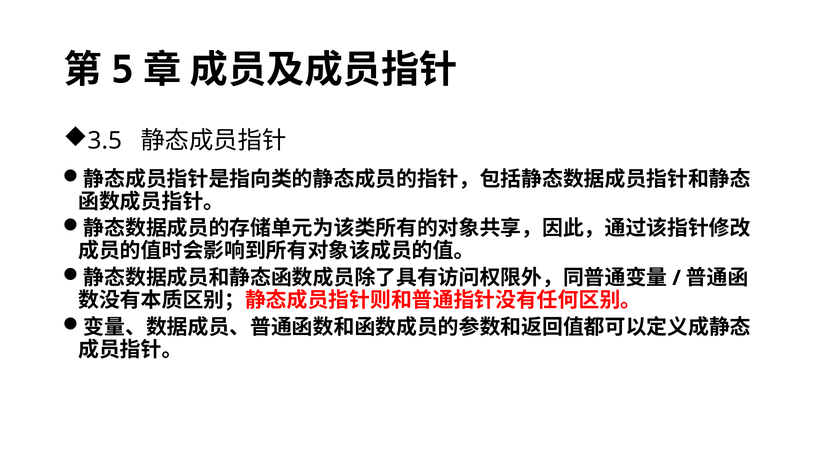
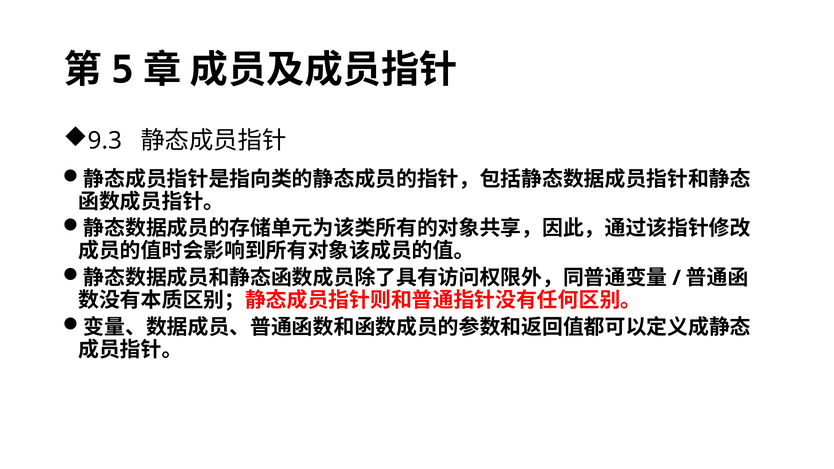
3.5: 3.5 -> 9.3 (105, 141)
